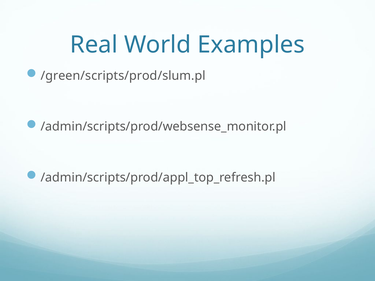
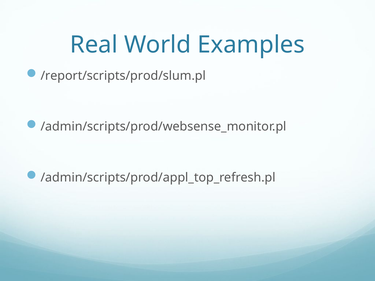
/green/scripts/prod/slum.pl: /green/scripts/prod/slum.pl -> /report/scripts/prod/slum.pl (123, 76)
